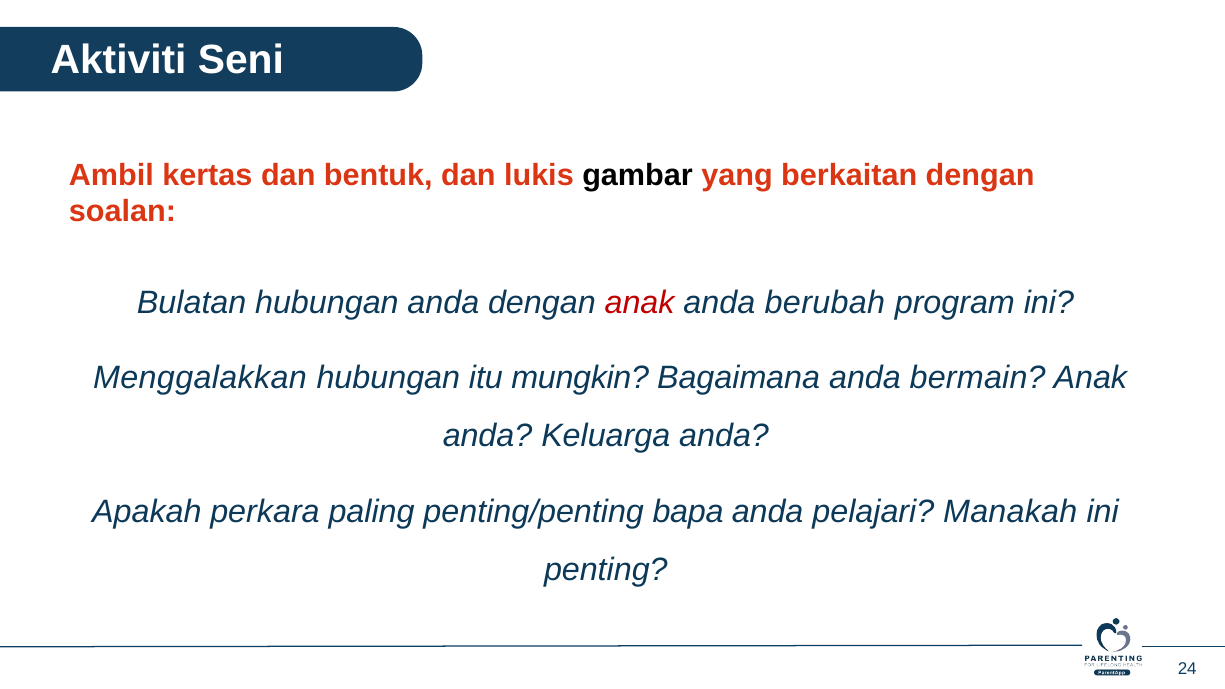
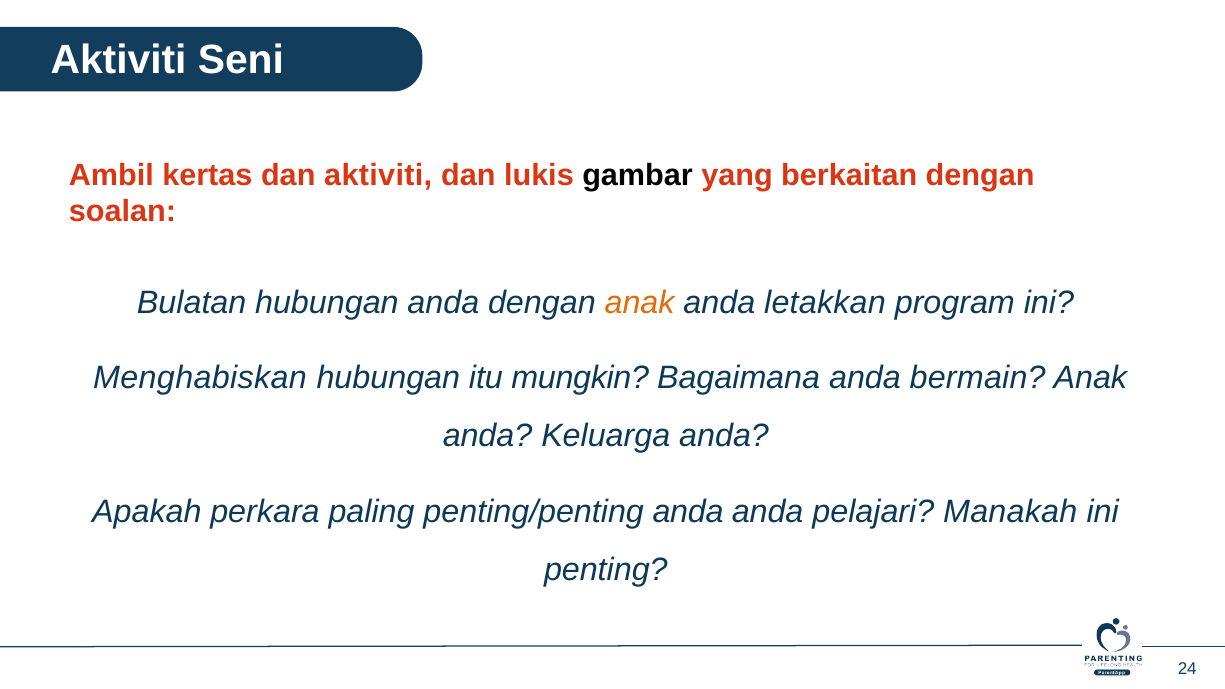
dan bentuk: bentuk -> aktiviti (378, 175)
anak colour: red -> orange (640, 303)
berubah: berubah -> letakkan (825, 303)
Menggalakkan: Menggalakkan -> Menghabiskan (200, 378)
penting/penting bapa: bapa -> anda (688, 512)
